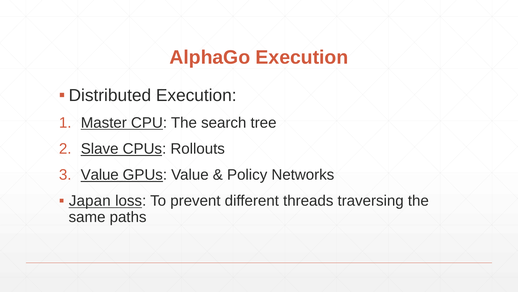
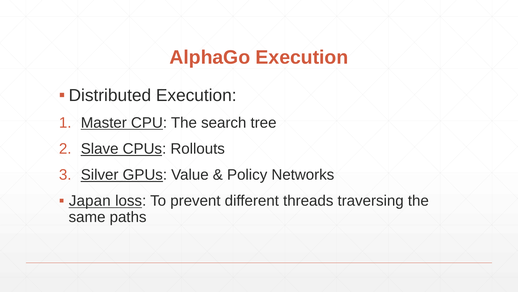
Value: Value -> Silver (100, 175)
